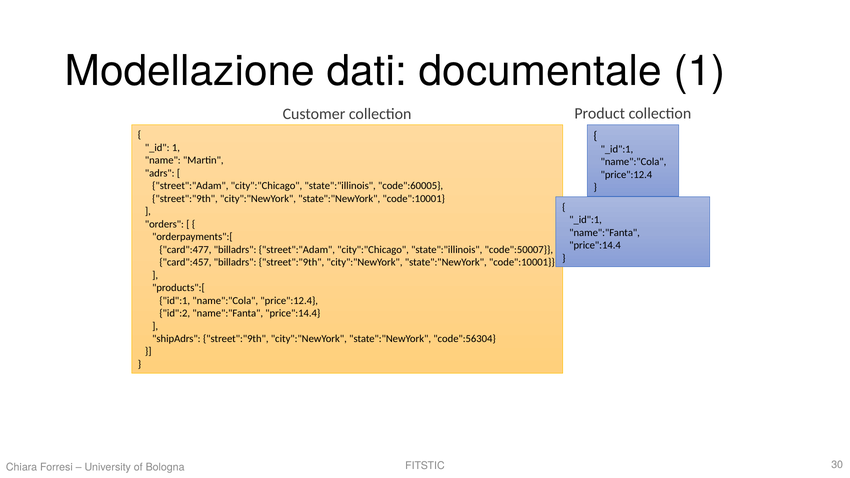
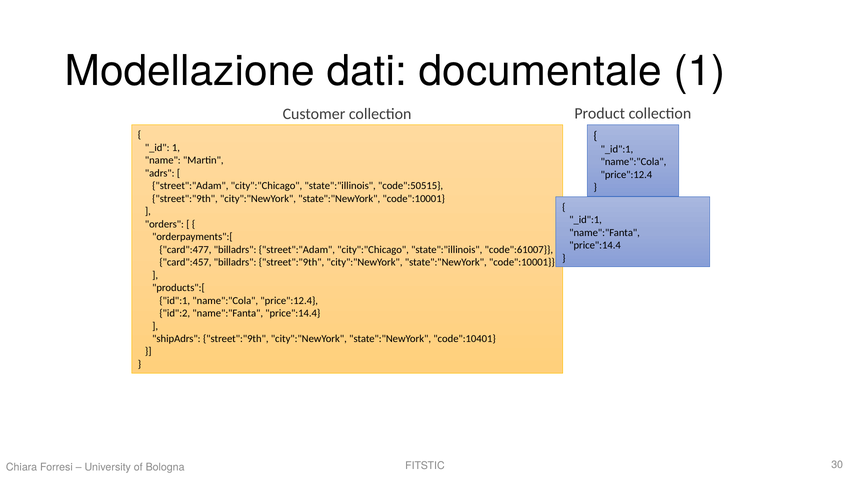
code":60005: code":60005 -> code":50515 (411, 186)
code":50007: code":50007 -> code":61007 (519, 250)
code":56304: code":56304 -> code":10401 (465, 339)
